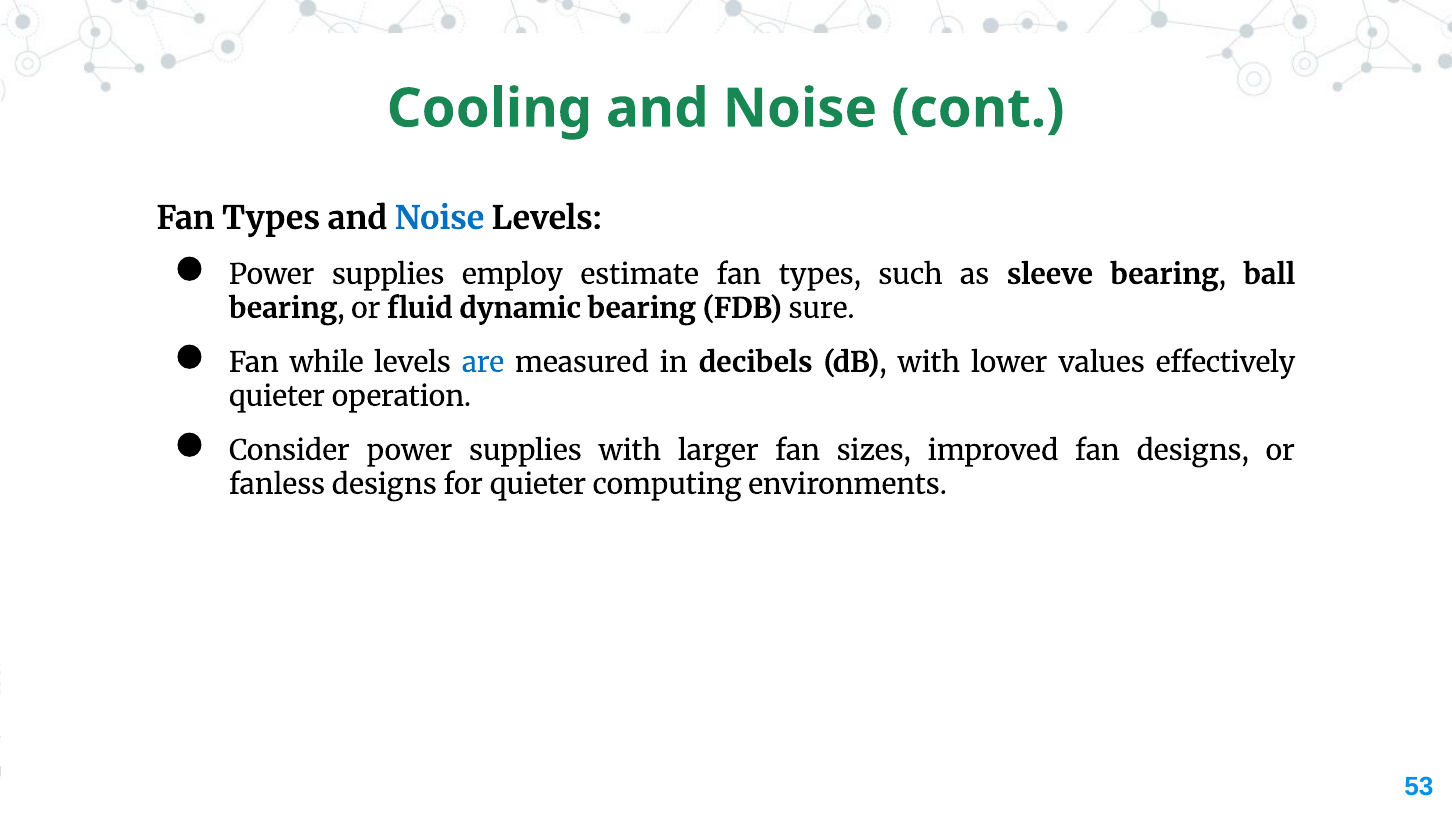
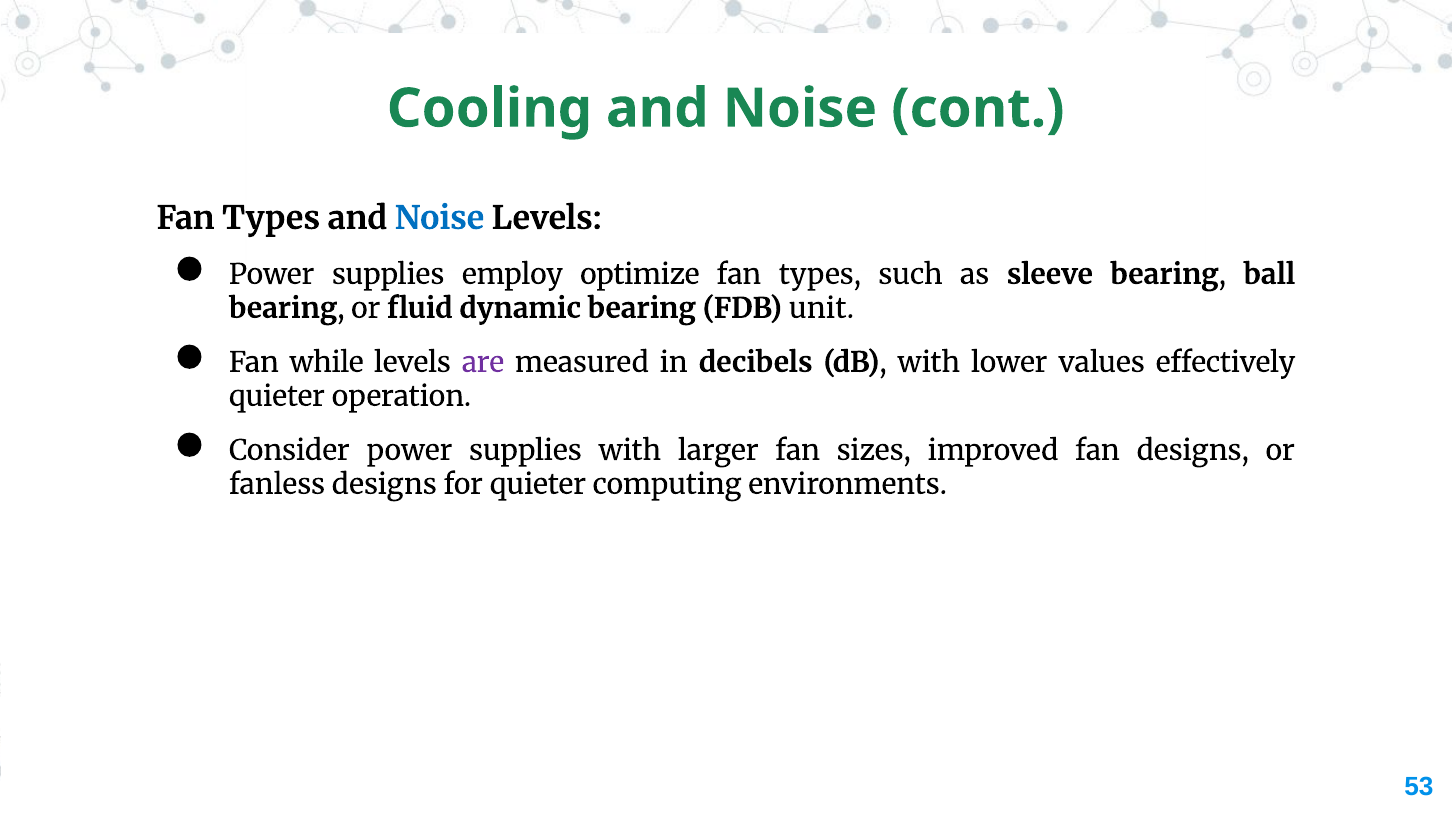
estimate: estimate -> optimize (640, 274)
sure: sure -> unit (821, 308)
are colour: blue -> purple (483, 362)
